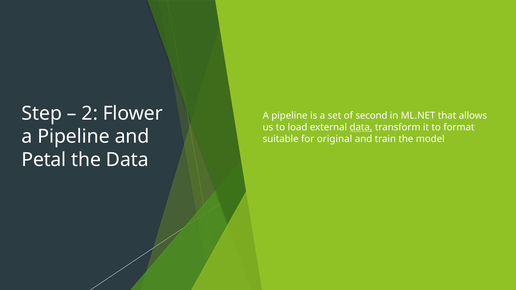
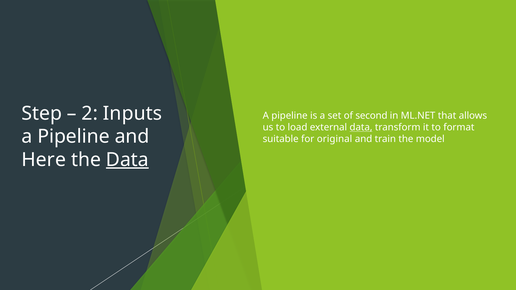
Flower: Flower -> Inputs (133, 113)
Petal: Petal -> Here (44, 160)
Data underline: none -> present (127, 160)
